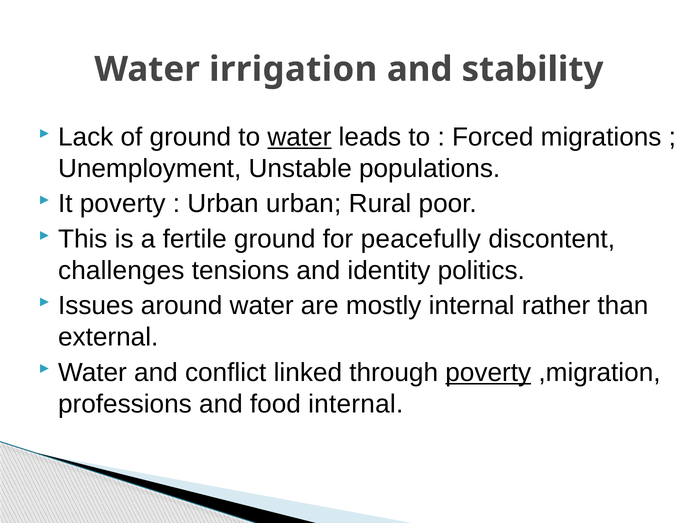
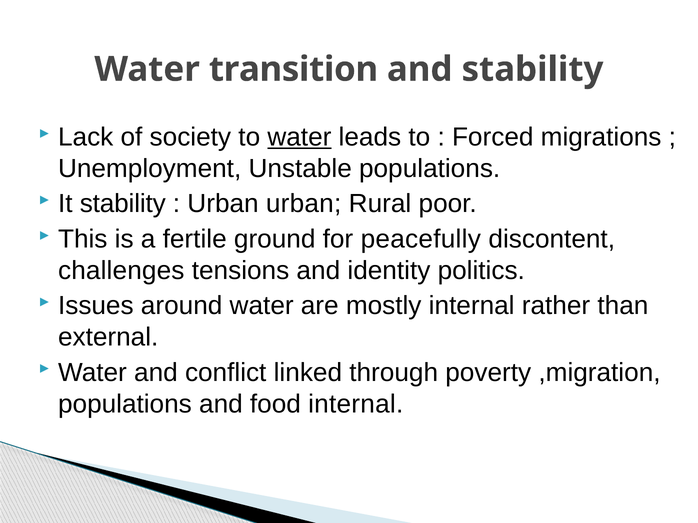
irrigation: irrigation -> transition (294, 69)
of ground: ground -> society (190, 137)
It poverty: poverty -> stability (123, 204)
poverty underline: present -> none (488, 373)
professions: professions -> populations (125, 404)
